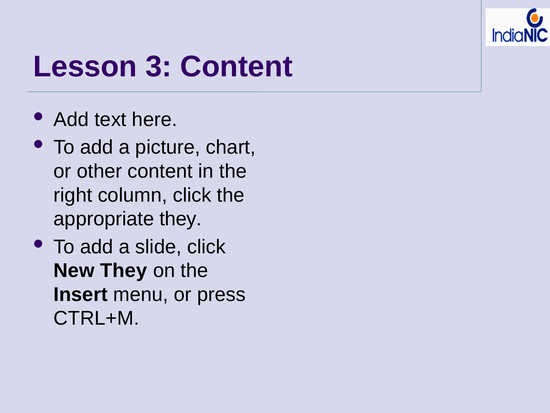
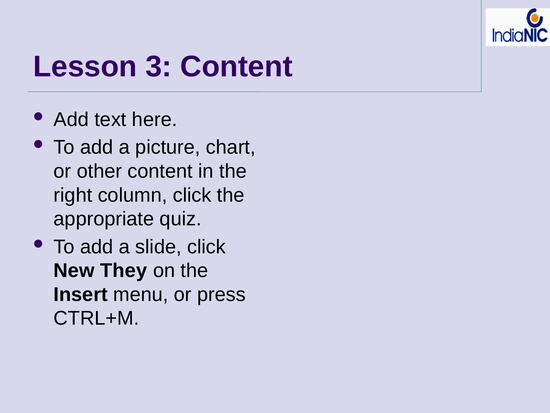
appropriate they: they -> quiz (181, 219)
